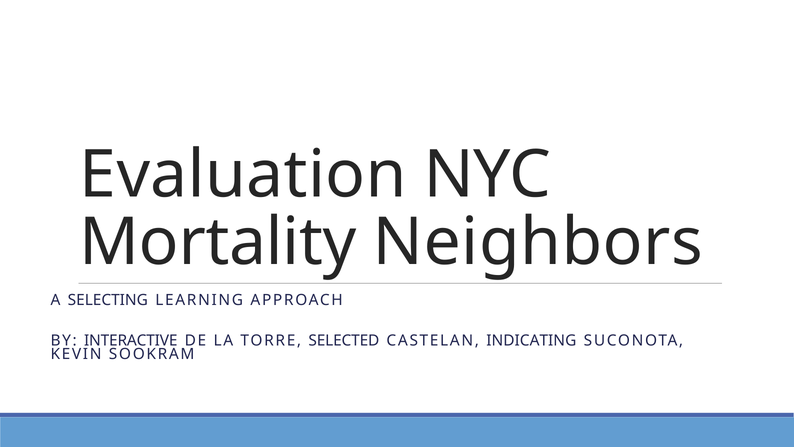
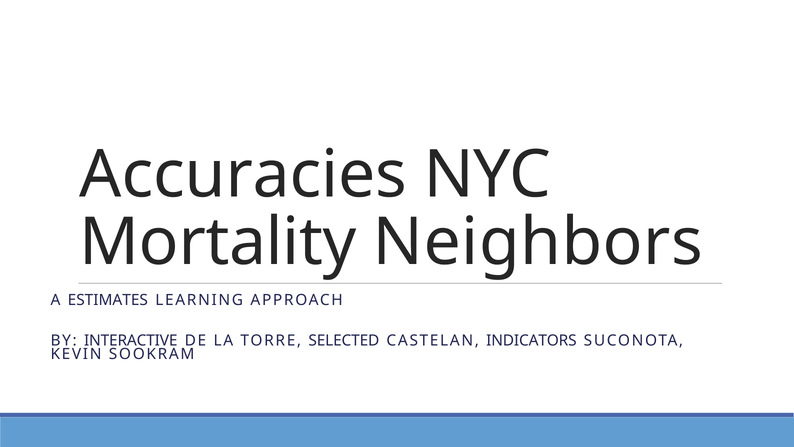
Evaluation: Evaluation -> Accuracies (243, 175)
SELECTING: SELECTING -> ESTIMATES (108, 300)
INDICATING: INDICATING -> INDICATORS (531, 340)
